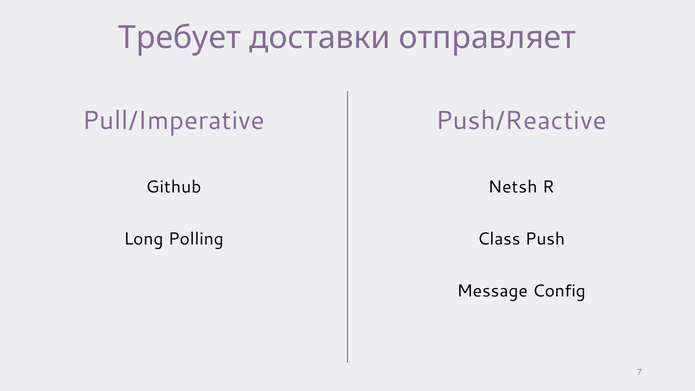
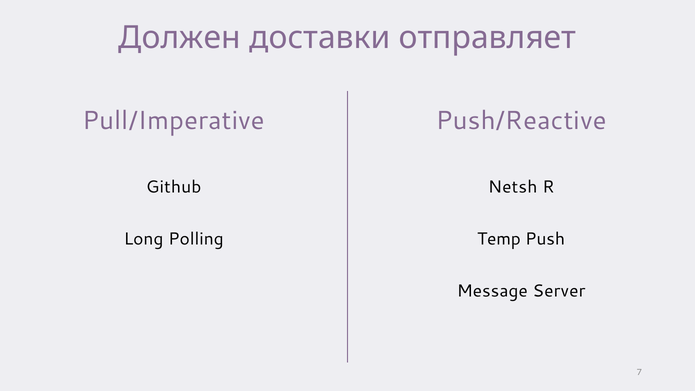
Требует: Требует -> Должен (180, 38)
Class: Class -> Temp (499, 239)
Config: Config -> Server (559, 291)
